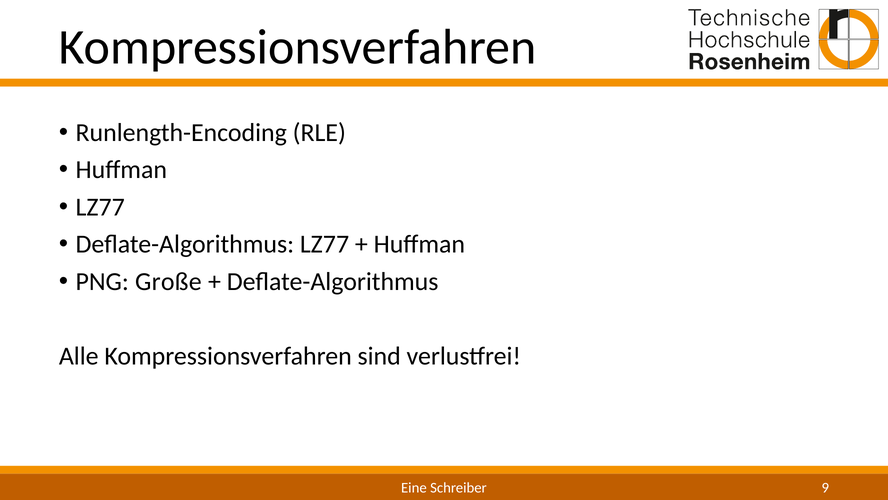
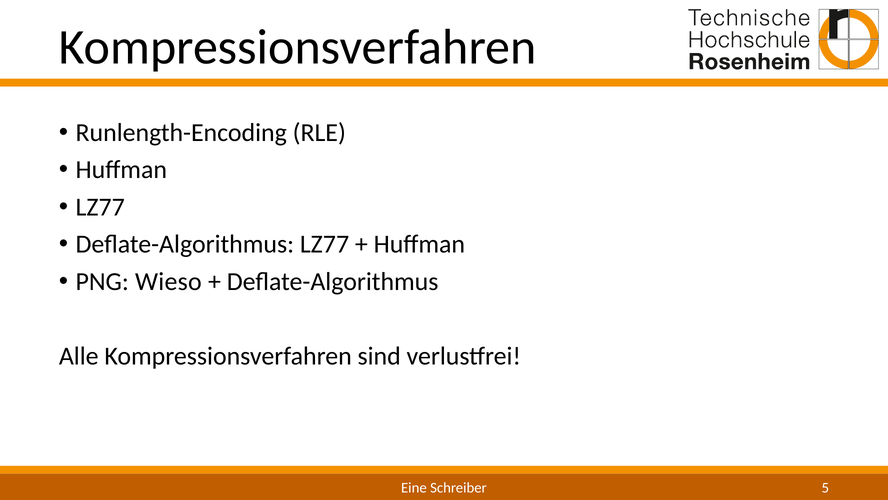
Große: Große -> Wieso (168, 281)
9: 9 -> 5 (825, 487)
